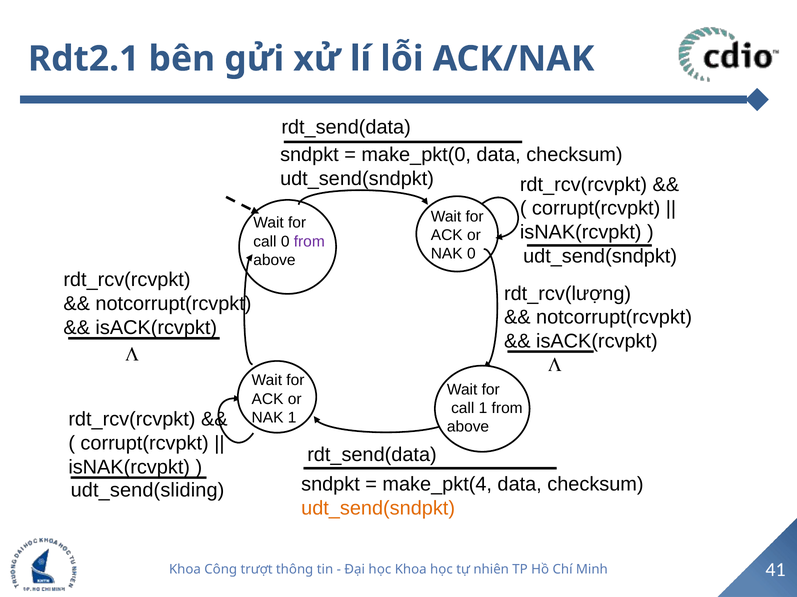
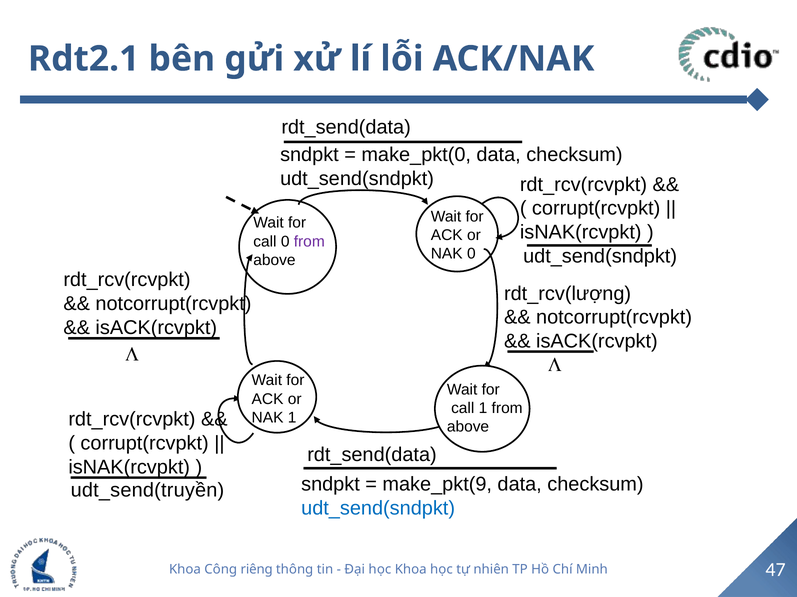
make_pkt(4: make_pkt(4 -> make_pkt(9 (437, 485)
udt_send(sliding: udt_send(sliding -> udt_send(truyền (147, 491)
udt_send(sndpkt colour: orange -> blue (378, 509)
trượt: trượt -> riêng (257, 570)
41: 41 -> 47 (776, 571)
